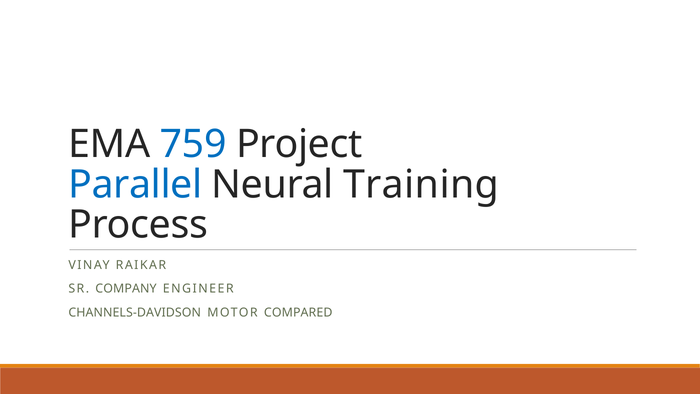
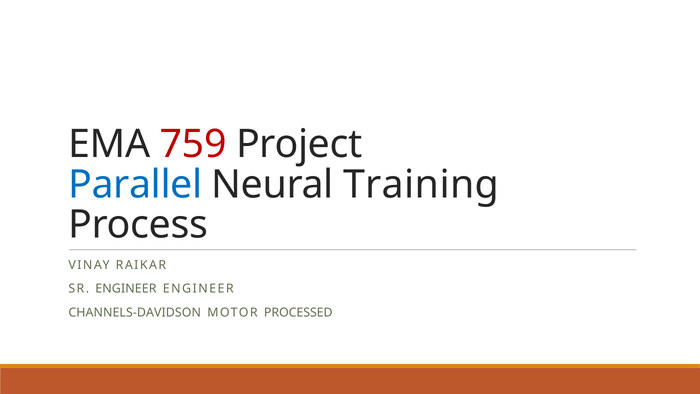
759 colour: blue -> red (193, 144)
SR COMPANY: COMPANY -> ENGINEER (126, 289)
COMPARED: COMPARED -> PROCESSED (298, 312)
